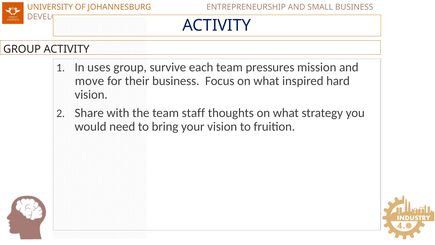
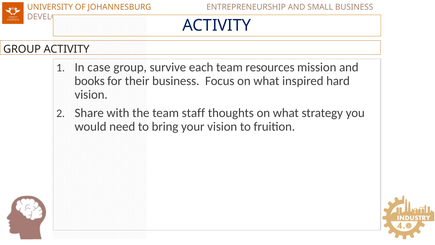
uses: uses -> case (99, 67)
pressures: pressures -> resources (270, 67)
move: move -> books (90, 81)
